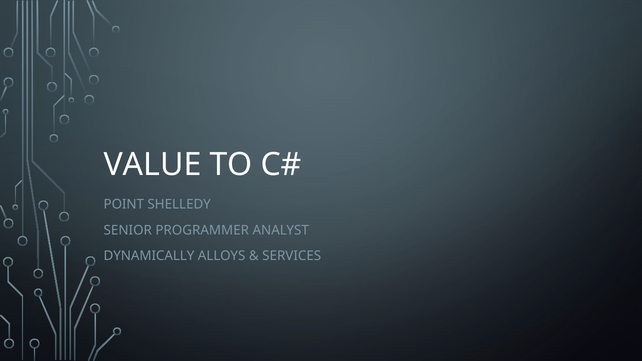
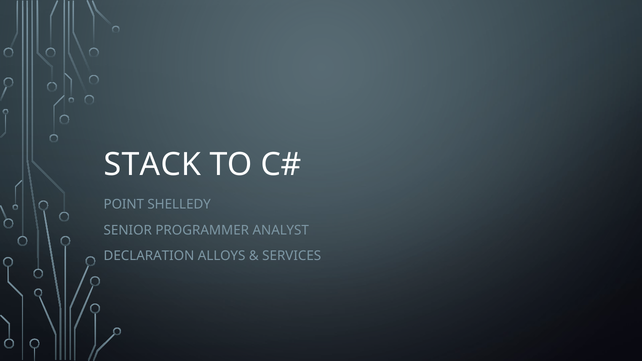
VALUE: VALUE -> STACK (152, 165)
DYNAMICALLY: DYNAMICALLY -> DECLARATION (149, 256)
